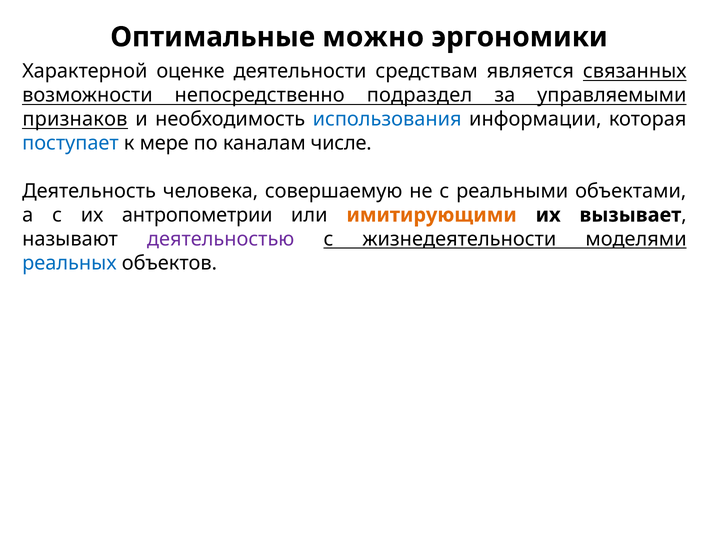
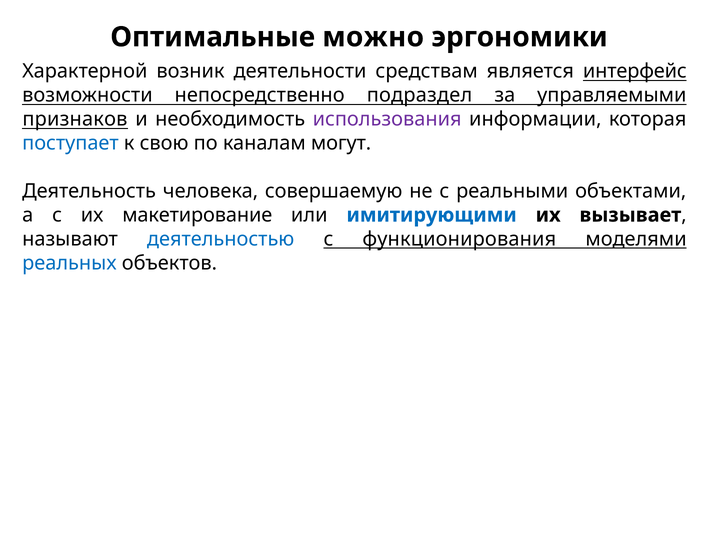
оценке: оценке -> возник (190, 71)
связанных: связанных -> интерфейс (635, 71)
использования colour: blue -> purple (387, 119)
мере: мере -> свою (164, 143)
числе: числе -> могут (341, 143)
антропометрии: антропометрии -> макетирование (197, 215)
имитирующими colour: orange -> blue (432, 215)
деятельностью colour: purple -> blue (221, 239)
жизнедеятельности: жизнедеятельности -> функционирования (459, 239)
